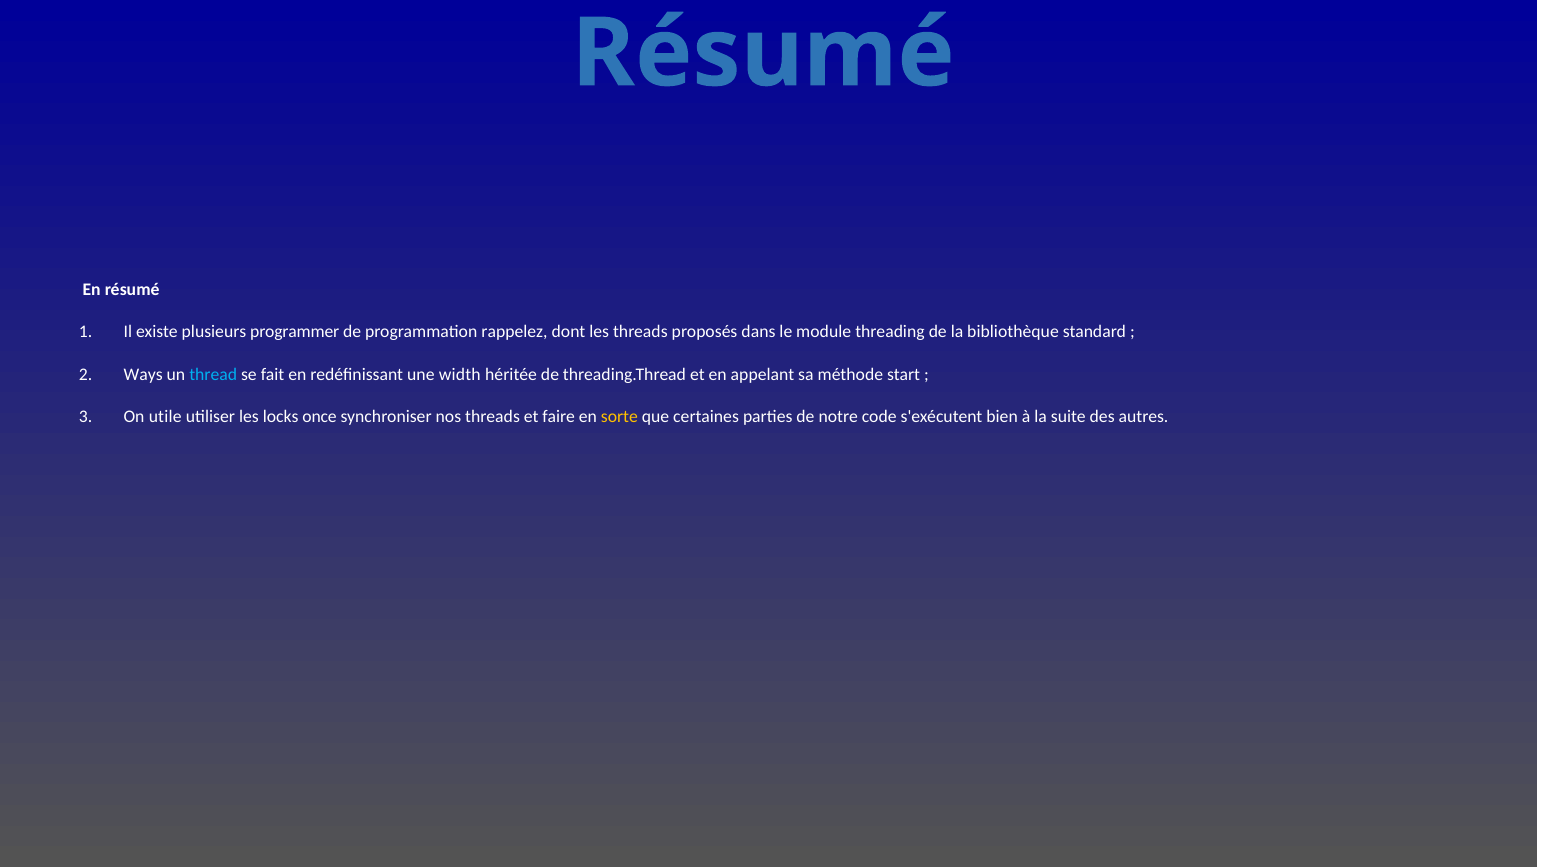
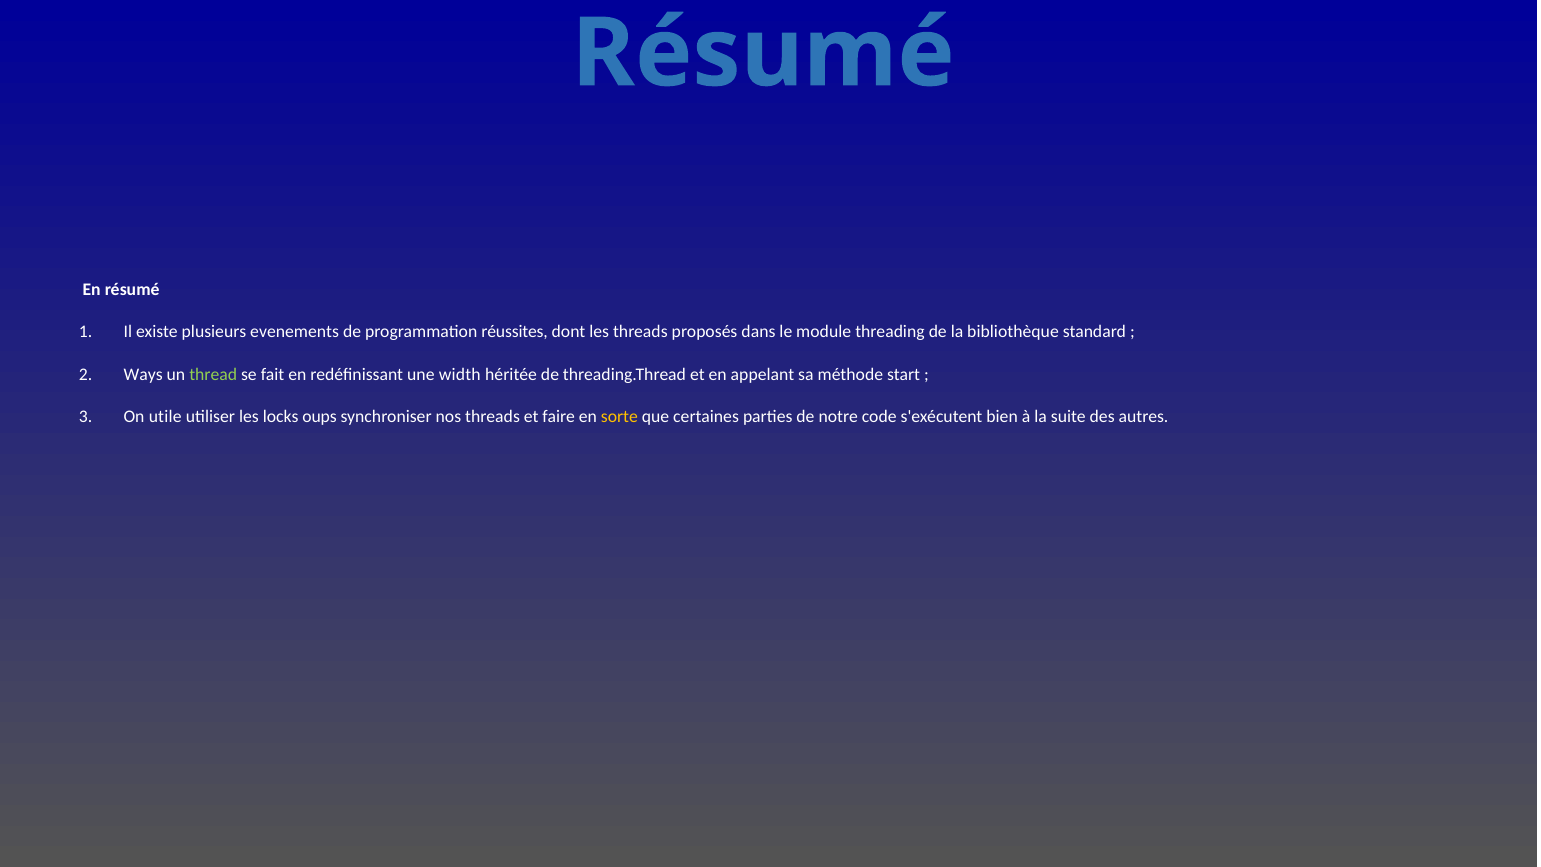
programmer: programmer -> evenements (295, 332)
rappelez: rappelez -> réussites (515, 332)
thread colour: light blue -> light green (213, 374)
once: once -> oups (320, 417)
